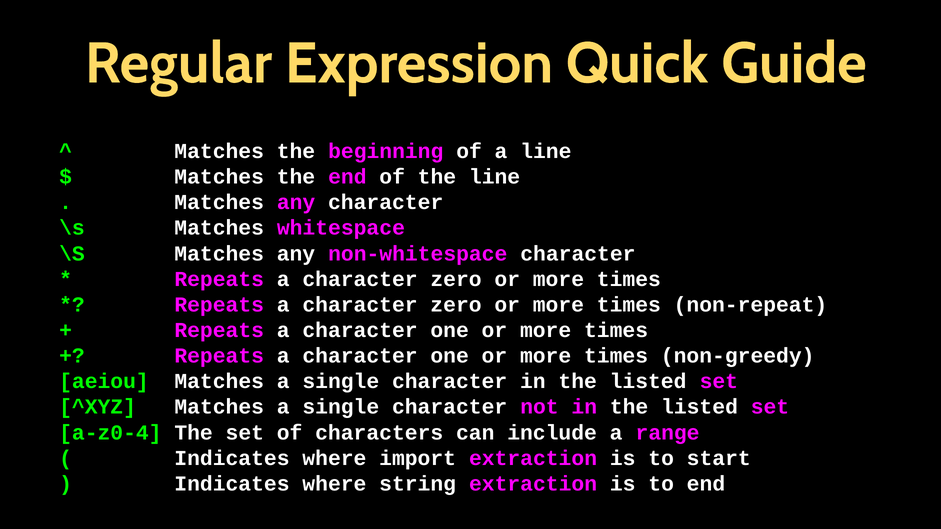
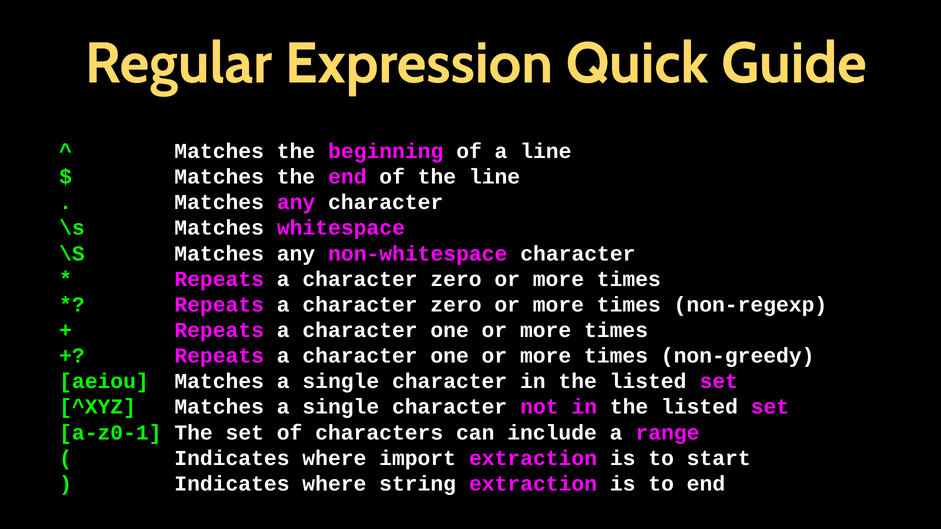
non-repeat: non-repeat -> non-regexp (750, 305)
a-z0-4: a-z0-4 -> a-z0-1 (110, 433)
